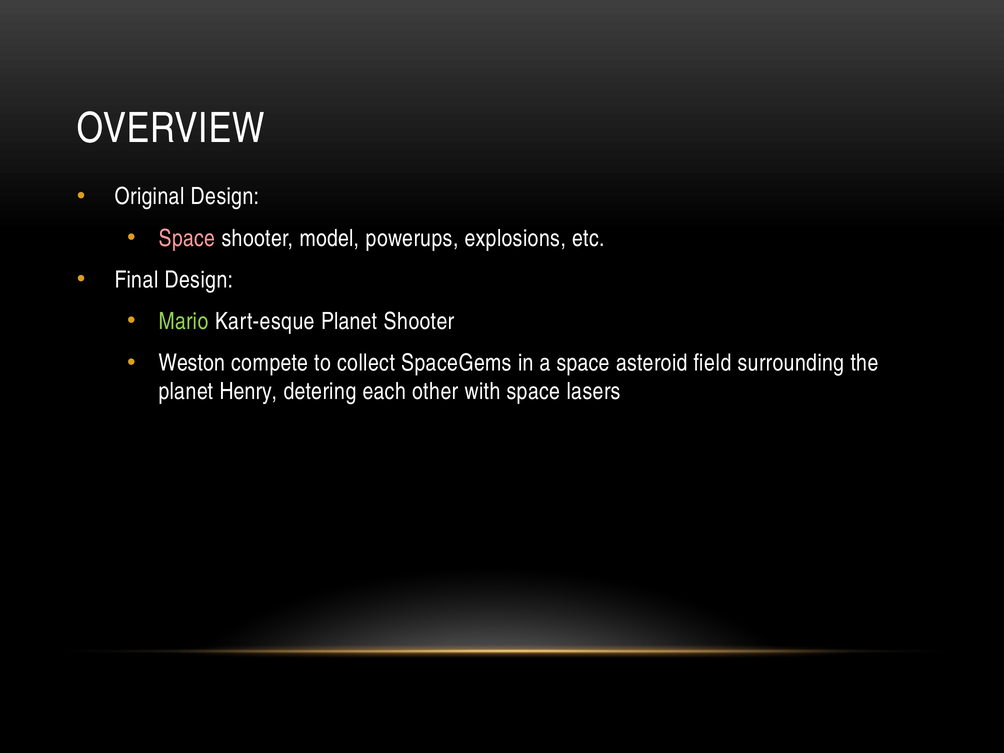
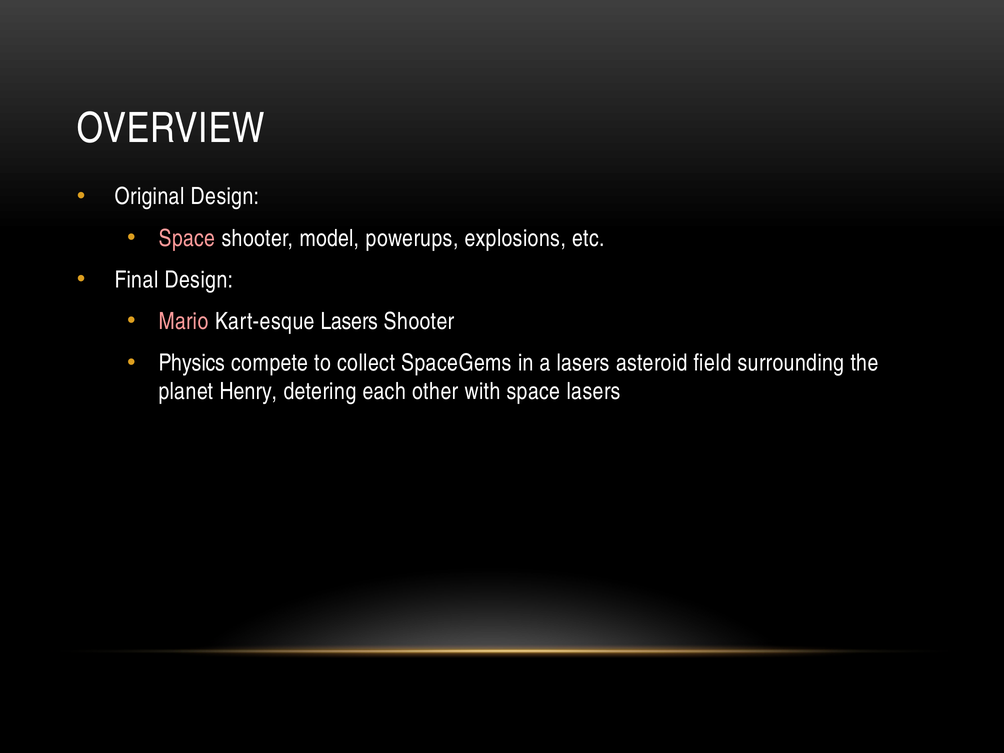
Mario colour: light green -> pink (184, 321)
Kart-esque Planet: Planet -> Lasers (349, 321)
Weston: Weston -> Physics (192, 363)
a space: space -> lasers (583, 363)
